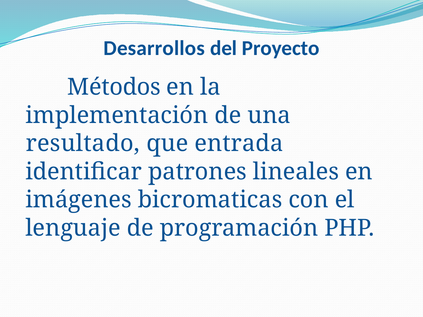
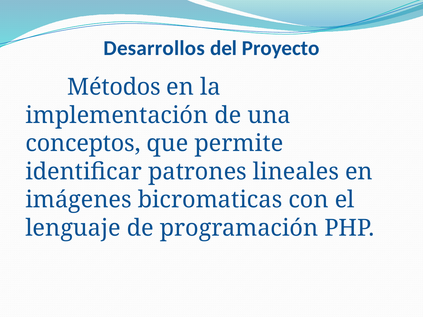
resultado: resultado -> conceptos (83, 144)
entrada: entrada -> permite (239, 144)
